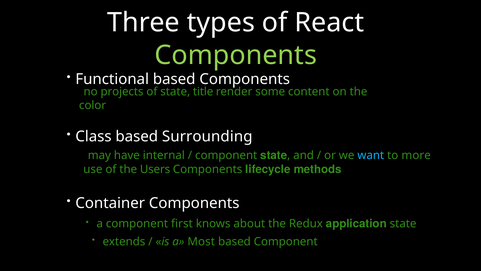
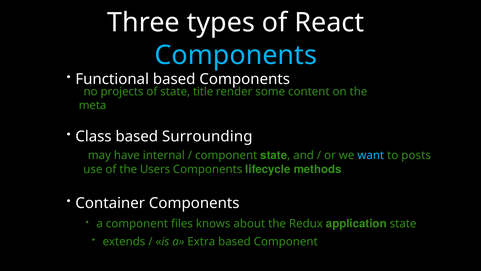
Components colour: light green -> light blue (236, 55)
color: color -> meta (93, 105)
more: more -> posts (416, 155)
first: first -> files (182, 223)
Most: Most -> Extra (201, 241)
